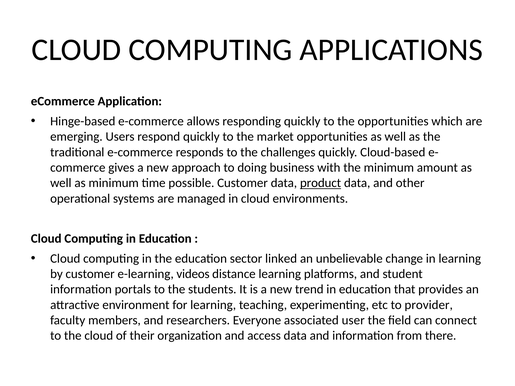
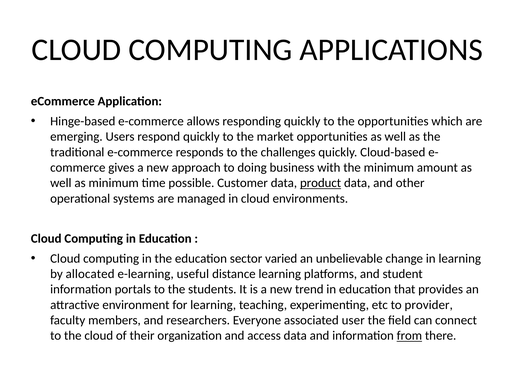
linked: linked -> varied (281, 259)
by customer: customer -> allocated (90, 274)
videos: videos -> useful (193, 274)
from underline: none -> present (409, 336)
